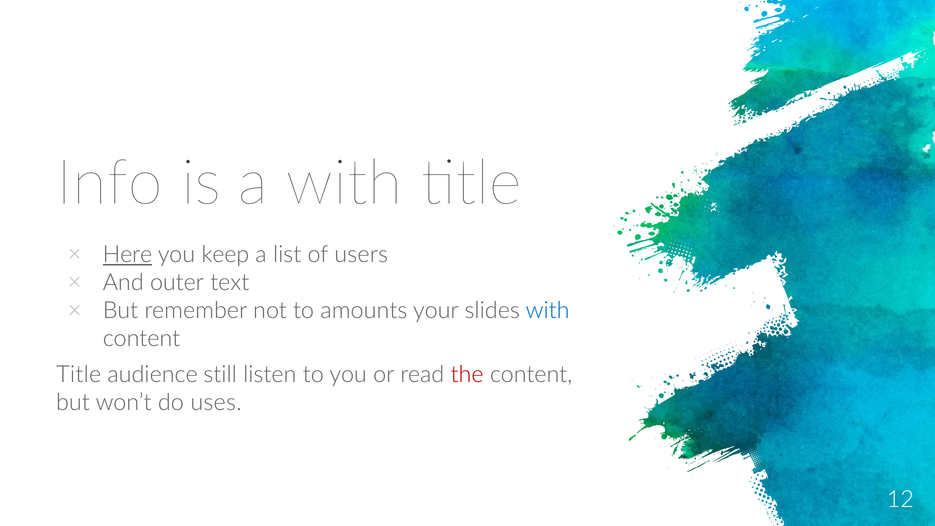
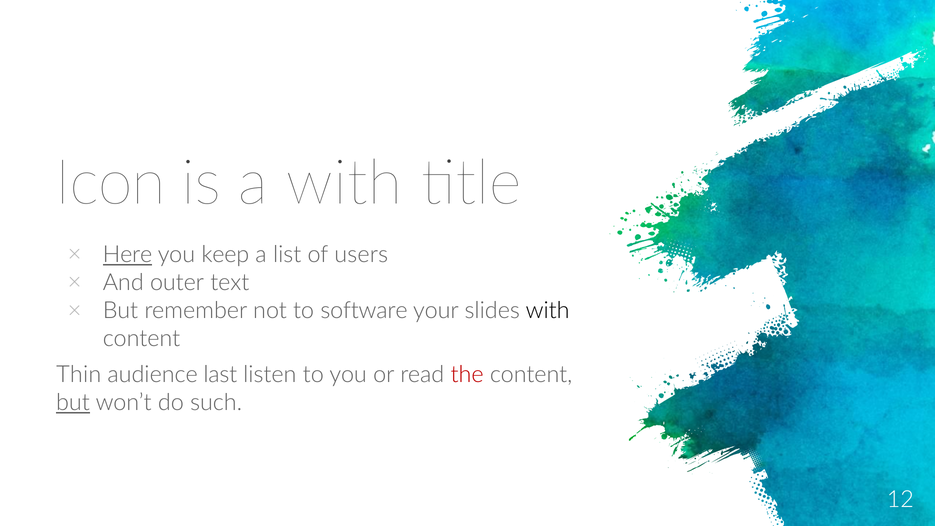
Info: Info -> Icon (110, 183)
amounts: amounts -> software (364, 311)
with colour: blue -> black (548, 311)
Title: Title -> Thin (79, 374)
still: still -> last (220, 374)
but underline: none -> present (73, 403)
uses: uses -> such (216, 403)
